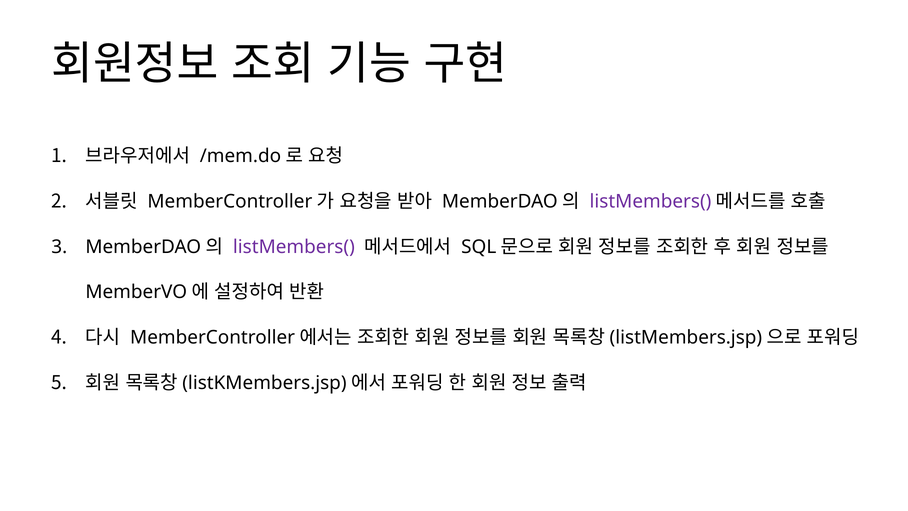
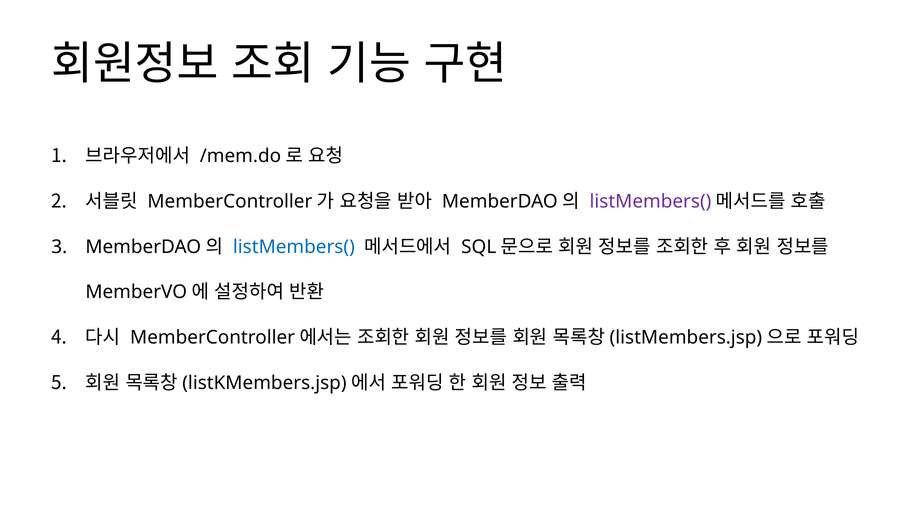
listMembers( colour: purple -> blue (294, 247)
